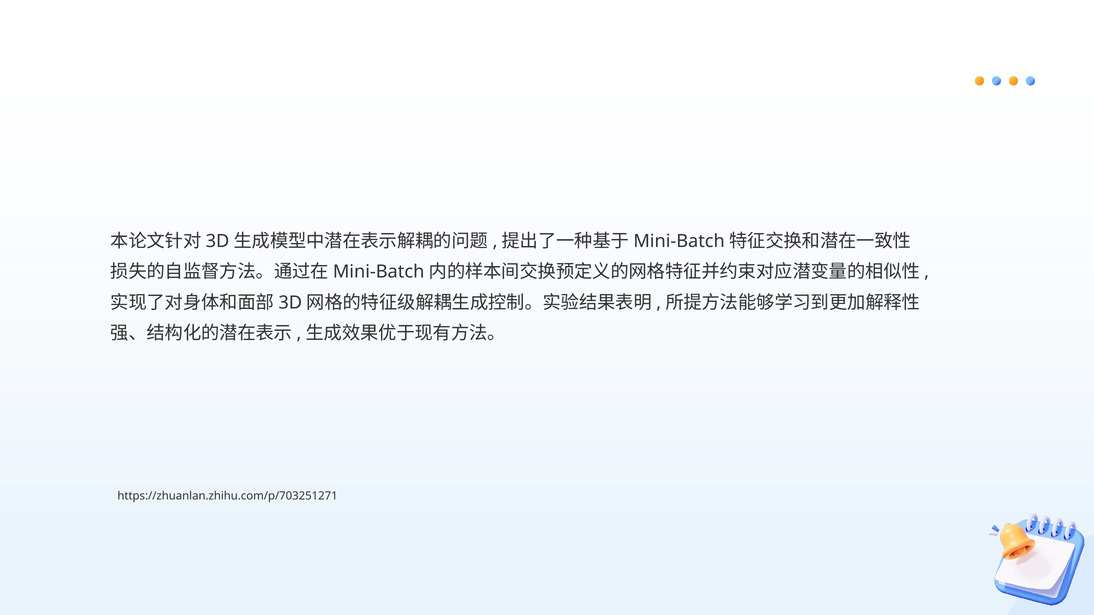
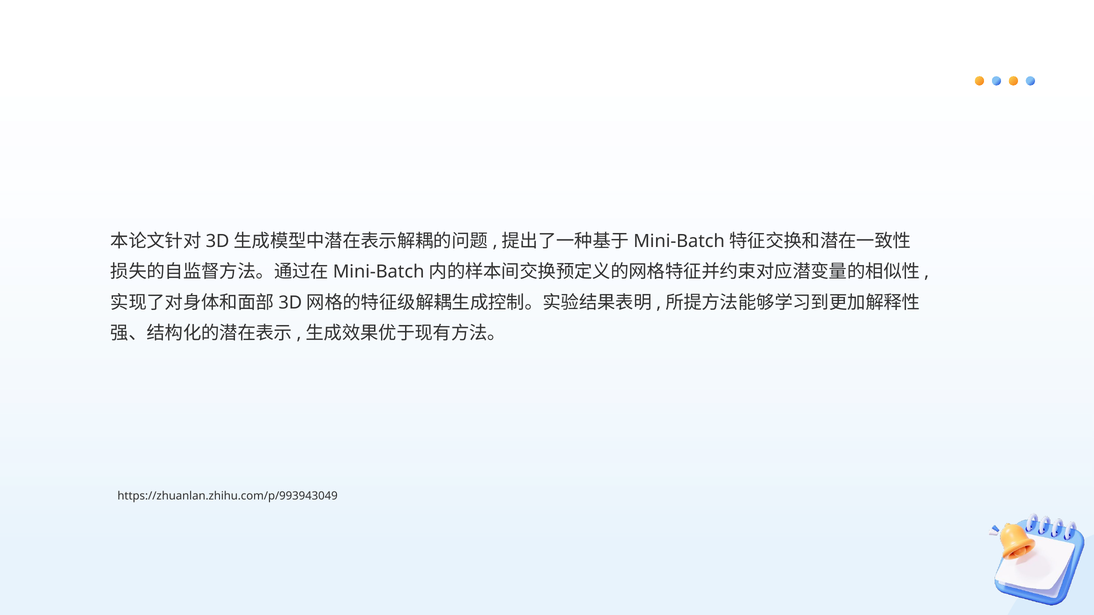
https://zhuanlan.zhihu.com/p/703251271: https://zhuanlan.zhihu.com/p/703251271 -> https://zhuanlan.zhihu.com/p/993943049 (228, 497)
